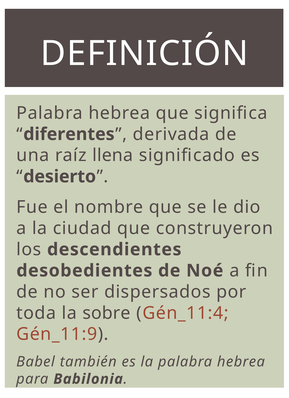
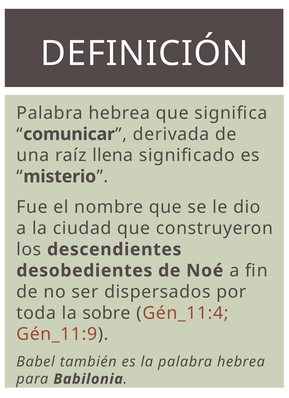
diferentes: diferentes -> comunicar (69, 134)
desierto: desierto -> misterio (60, 177)
